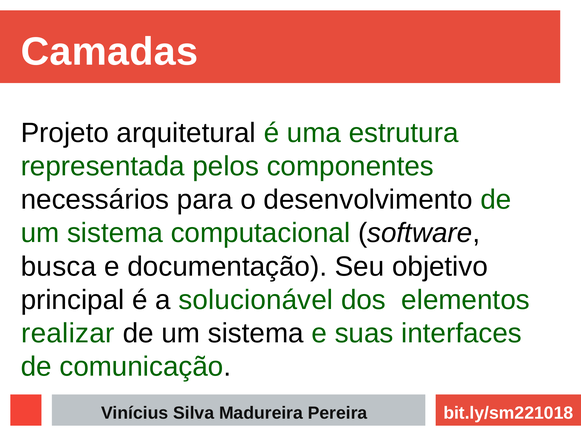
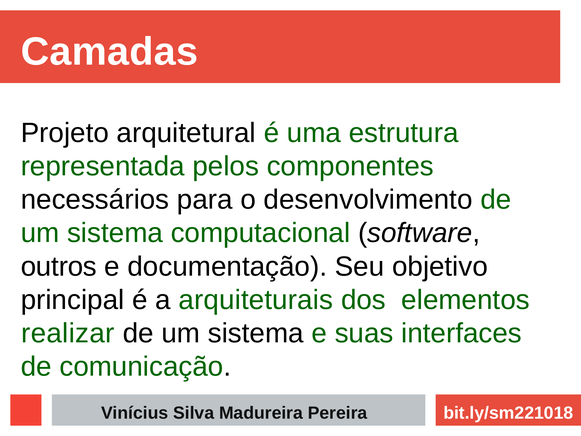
busca: busca -> outros (59, 266)
solucionável: solucionável -> arquiteturais (256, 300)
